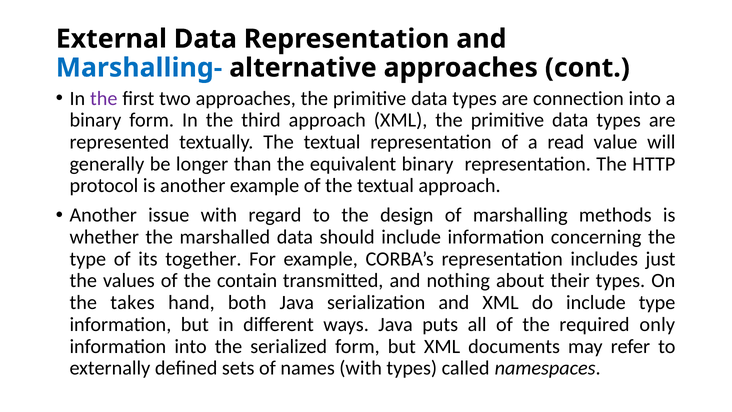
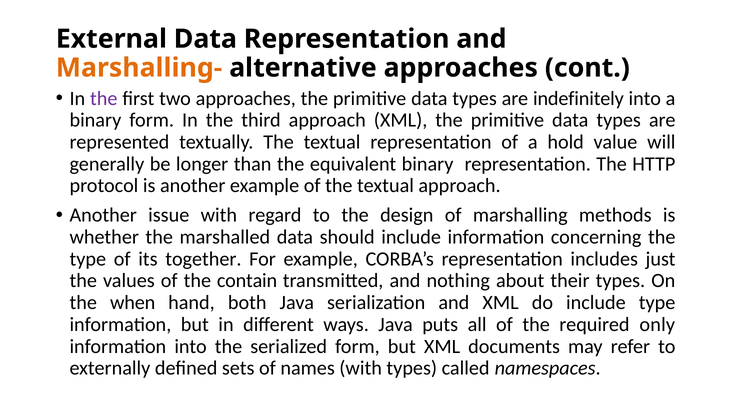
Marshalling- colour: blue -> orange (139, 68)
connection: connection -> indefinitely (578, 98)
read: read -> hold (566, 142)
takes: takes -> when (133, 302)
